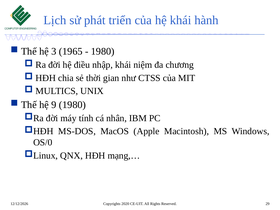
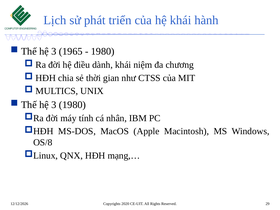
nhập: nhập -> dành (103, 65)
9: 9 -> 3 (54, 105)
OS/0: OS/0 -> OS/8 (43, 142)
